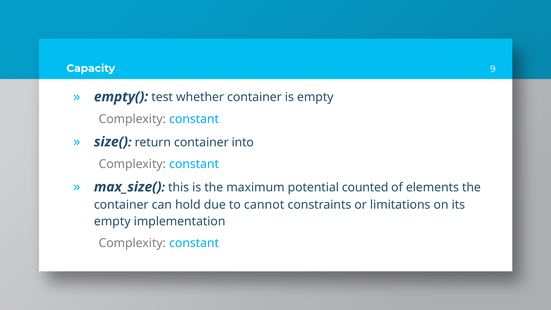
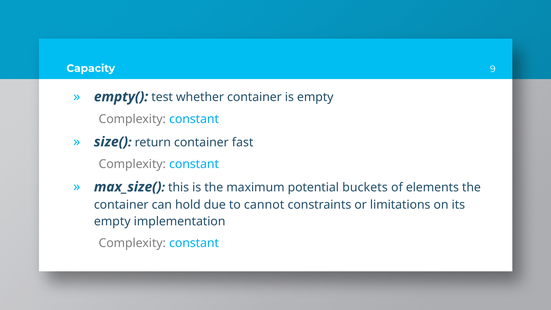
into: into -> fast (243, 142)
counted: counted -> buckets (365, 187)
